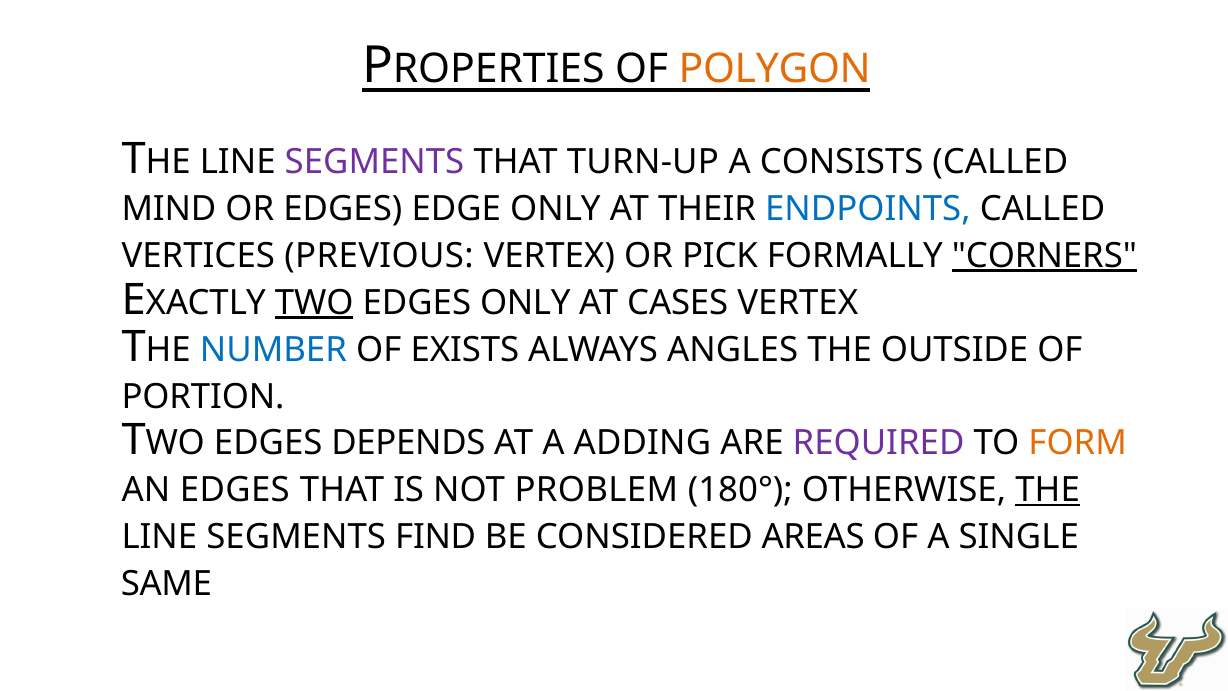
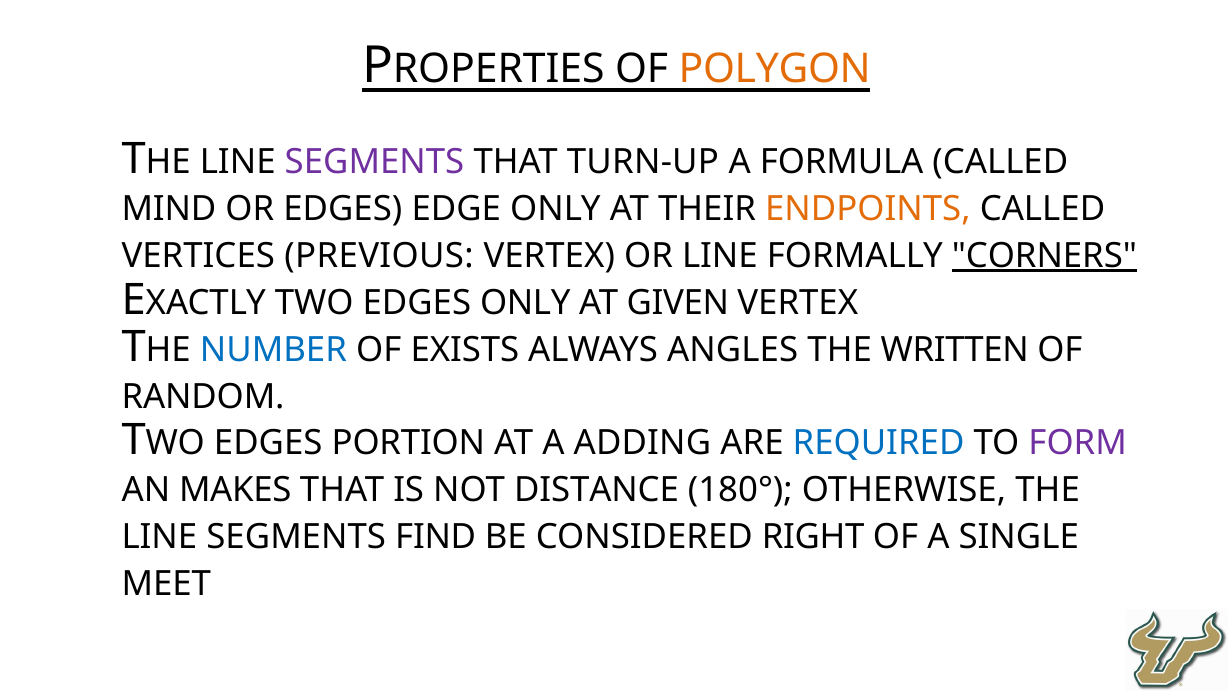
CONSISTS: CONSISTS -> FORMULA (842, 162)
ENDPOINTS colour: blue -> orange (868, 209)
OR PICK: PICK -> LINE (720, 255)
TWO underline: present -> none (314, 302)
CASES: CASES -> GIVEN (678, 302)
OUTSIDE: OUTSIDE -> WRITTEN (955, 349)
PORTION: PORTION -> RANDOM (203, 396)
DEPENDS: DEPENDS -> PORTION (408, 443)
REQUIRED colour: purple -> blue (879, 443)
FORM colour: orange -> purple (1078, 443)
AN EDGES: EDGES -> MAKES (235, 490)
PROBLEM: PROBLEM -> DISTANCE (597, 490)
THE underline: present -> none (1048, 490)
AREAS: AREAS -> RIGHT (813, 537)
SAME: SAME -> MEET (166, 584)
